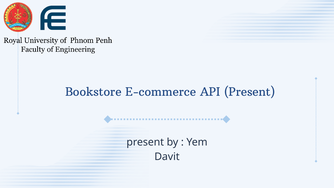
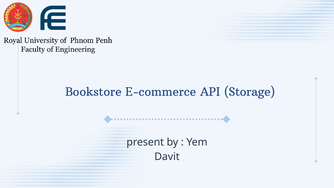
API Present: Present -> Storage (250, 92)
